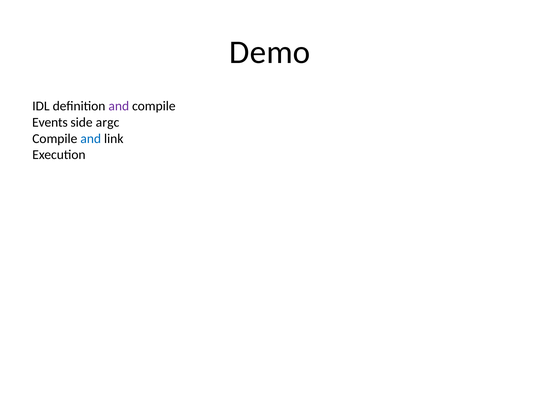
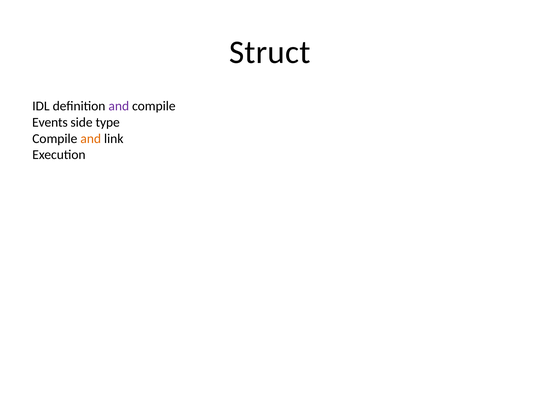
Demo: Demo -> Struct (270, 52)
argc: argc -> type (108, 122)
and colour: blue -> orange (91, 139)
